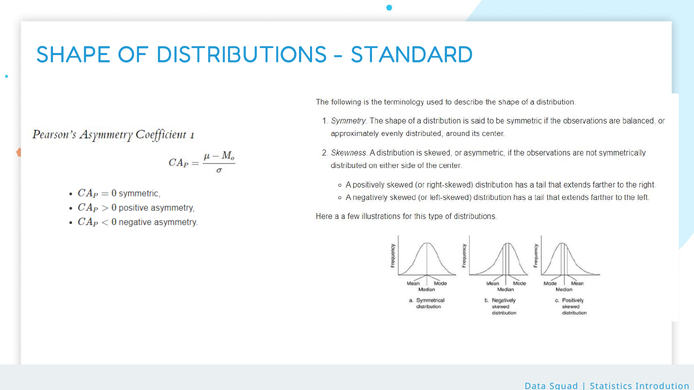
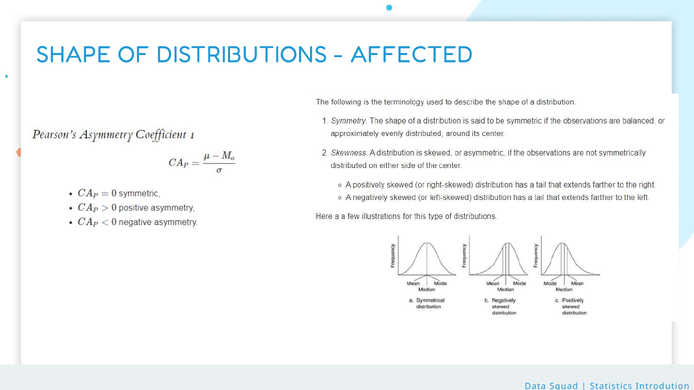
STANDARD: STANDARD -> AFFECTED (412, 55)
